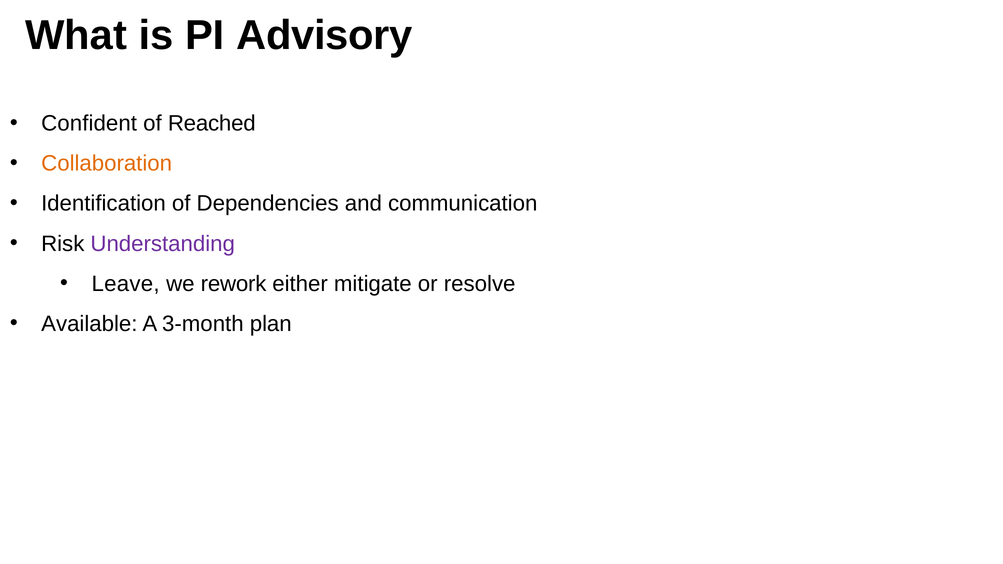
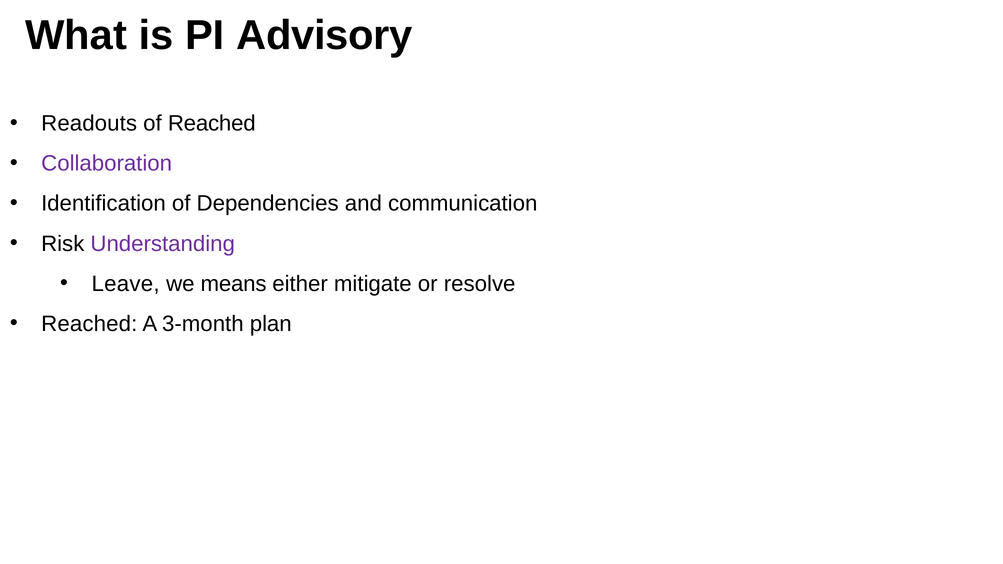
Confident: Confident -> Readouts (89, 124)
Collaboration colour: orange -> purple (107, 164)
rework: rework -> means (234, 284)
Available: Available -> Reached (89, 324)
